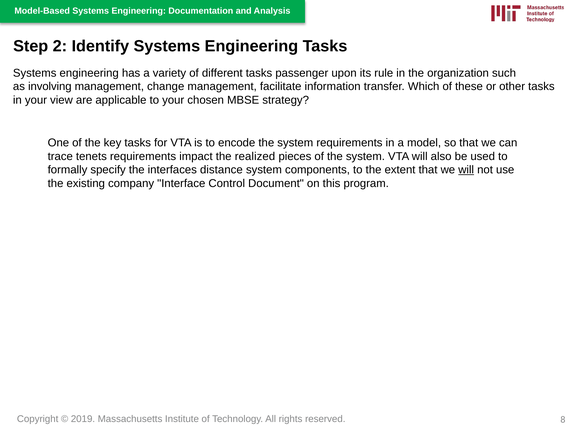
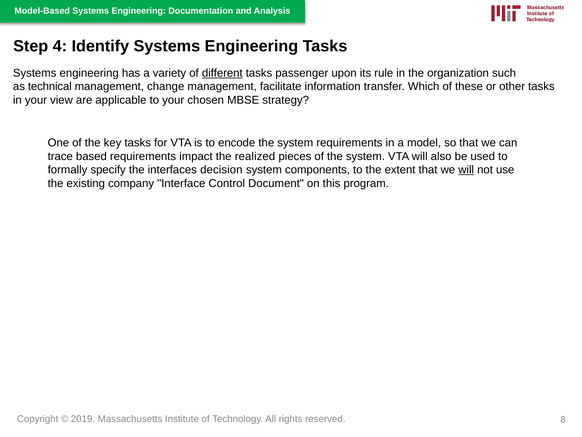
2: 2 -> 4 (60, 46)
different underline: none -> present (222, 73)
involving: involving -> technical (50, 86)
tenets: tenets -> based (91, 156)
distance: distance -> decision (221, 170)
